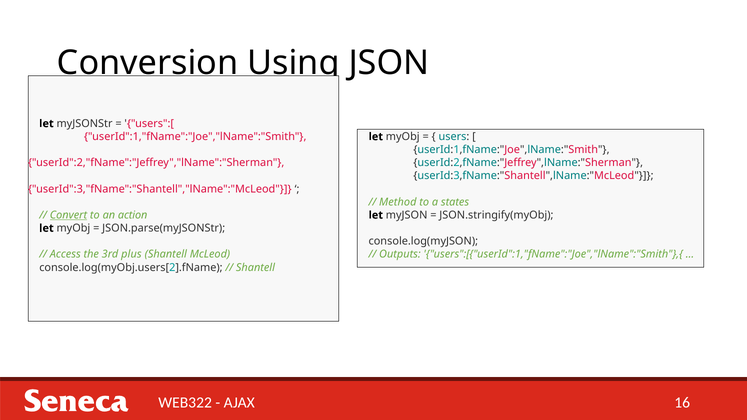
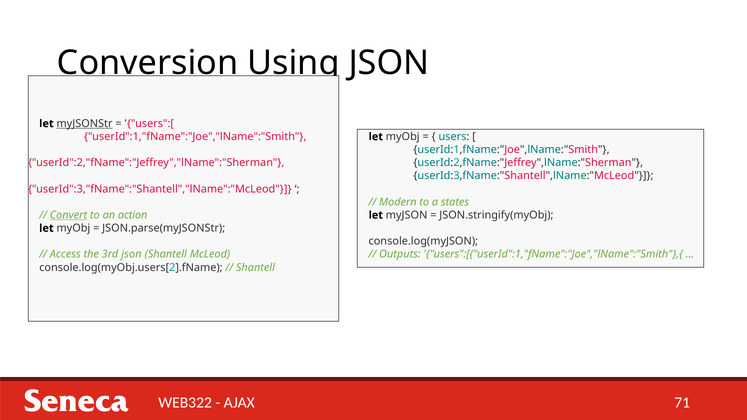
myJSONStr underline: none -> present (85, 124)
Method: Method -> Modern (398, 202)
3rd plus: plus -> json (131, 254)
16: 16 -> 71 (682, 403)
